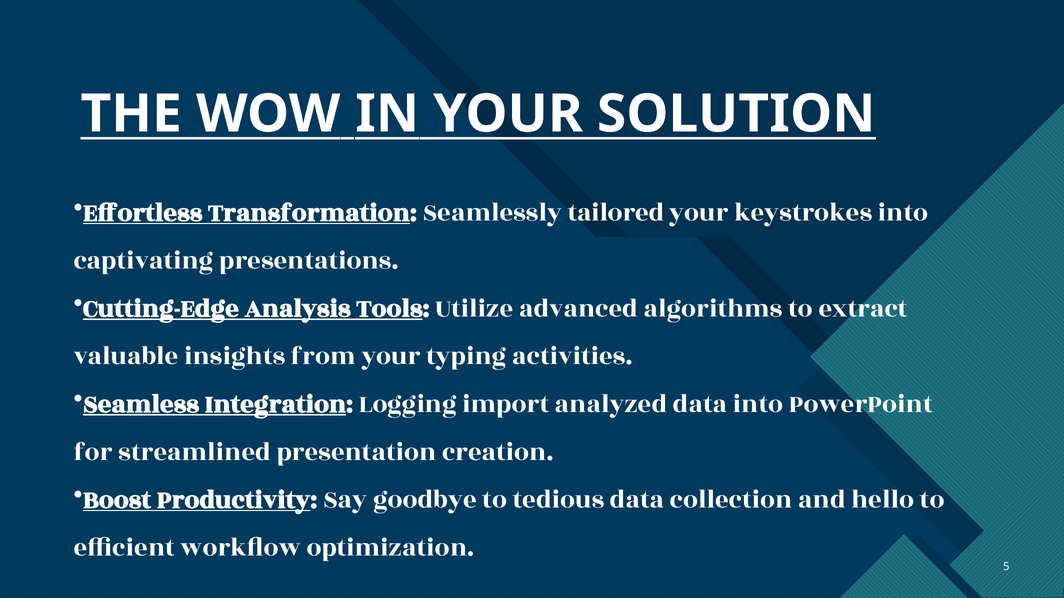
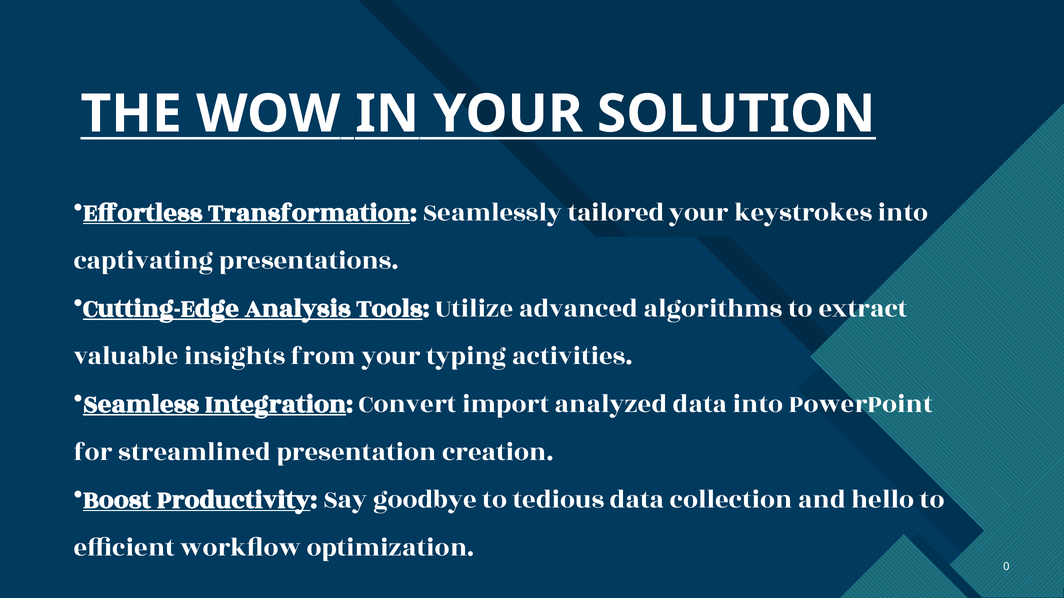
Logging: Logging -> Convert (408, 404)
5: 5 -> 0 (1006, 567)
